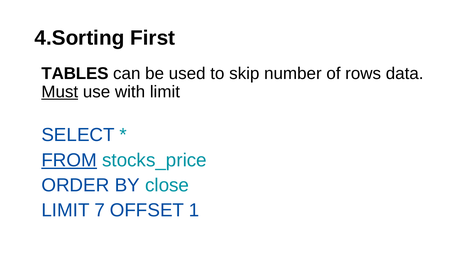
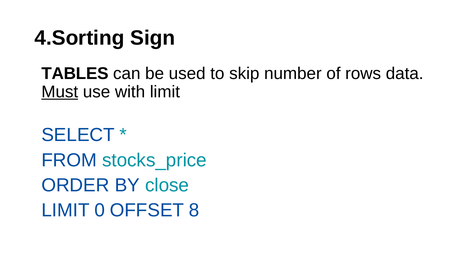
First: First -> Sign (153, 38)
FROM underline: present -> none (69, 160)
7: 7 -> 0 (100, 210)
1: 1 -> 8 (194, 210)
